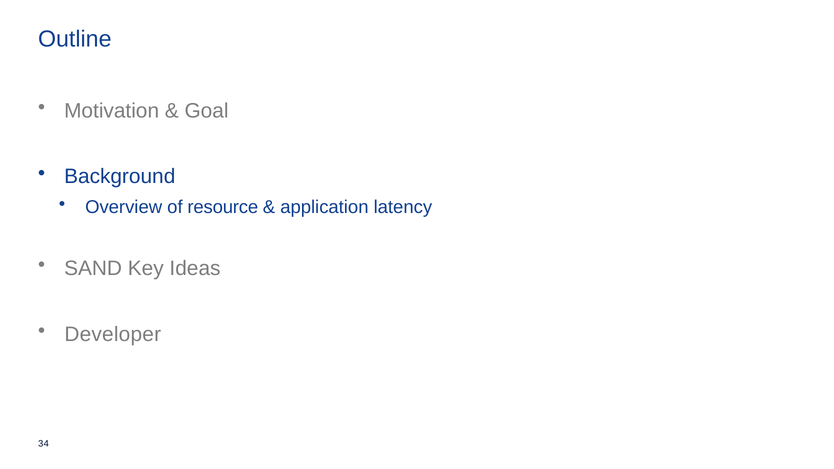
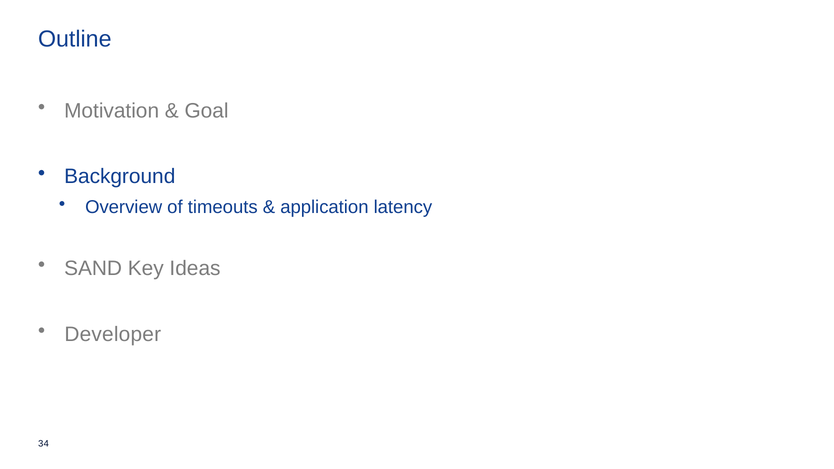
resource: resource -> timeouts (223, 207)
